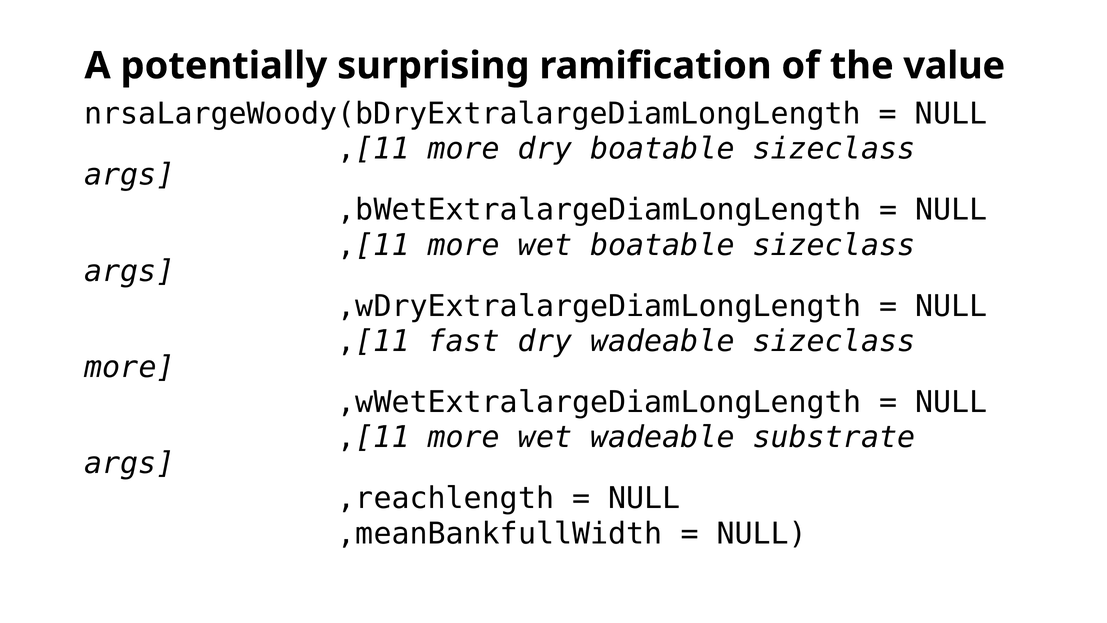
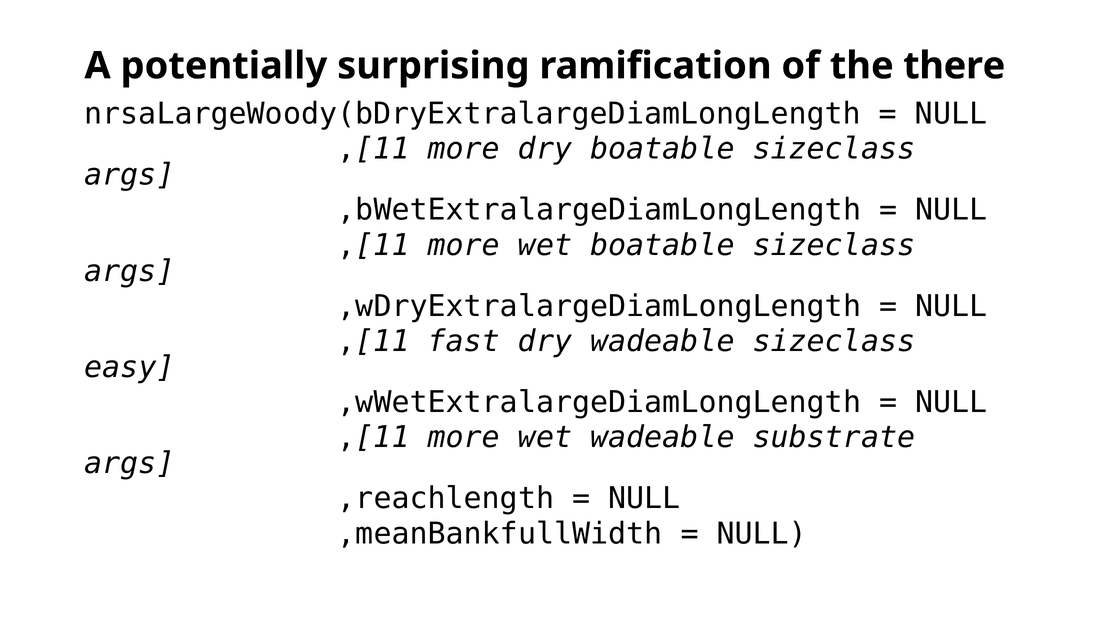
value: value -> there (954, 66)
more: more -> easy (130, 367)
